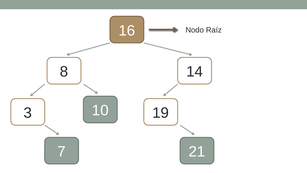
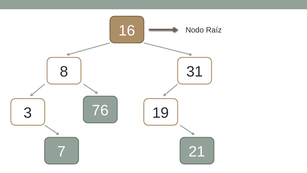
14: 14 -> 31 (195, 72)
10: 10 -> 76 (100, 110)
